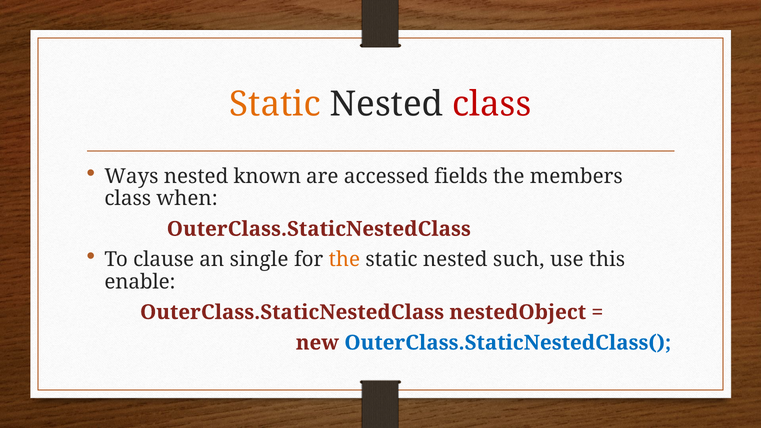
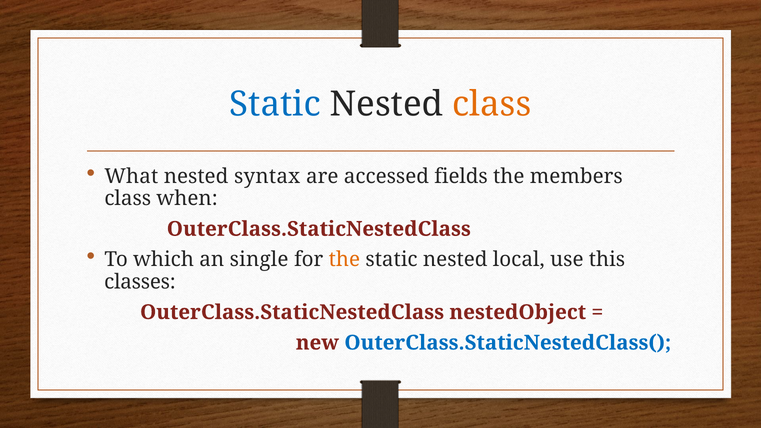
Static colour: orange -> blue (275, 104)
class colour: red -> orange (492, 104)
Ways: Ways -> What (131, 176)
known: known -> syntax (267, 176)
clause: clause -> which (164, 260)
such: such -> local (519, 260)
enable: enable -> classes (140, 282)
